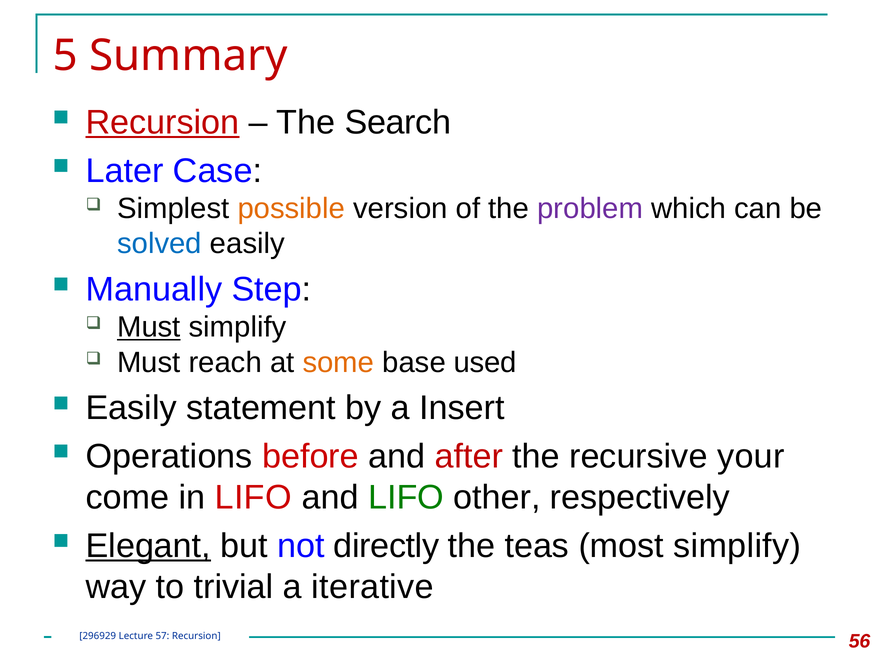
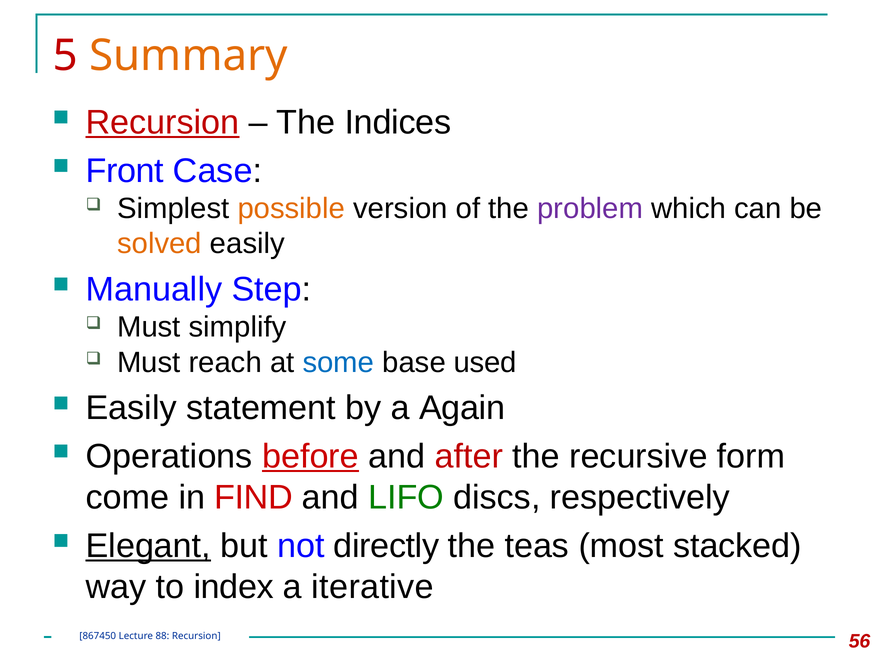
Summary colour: red -> orange (188, 56)
Search: Search -> Indices (398, 123)
Later: Later -> Front (125, 171)
solved colour: blue -> orange (159, 244)
Must underline: present -> none (149, 327)
some colour: orange -> blue (338, 363)
Insert: Insert -> Again (462, 408)
before underline: none -> present (310, 457)
your: your -> form (751, 457)
in LIFO: LIFO -> FIND (254, 498)
other: other -> discs (497, 498)
most simplify: simplify -> stacked (737, 546)
trivial: trivial -> index (234, 587)
296929: 296929 -> 867450 (98, 636)
57: 57 -> 88 (162, 636)
